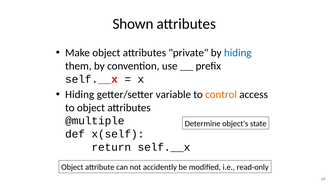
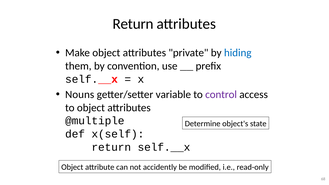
Shown: Shown -> Return (133, 24)
Hiding: Hiding -> Nouns (80, 95)
control colour: orange -> purple (221, 95)
